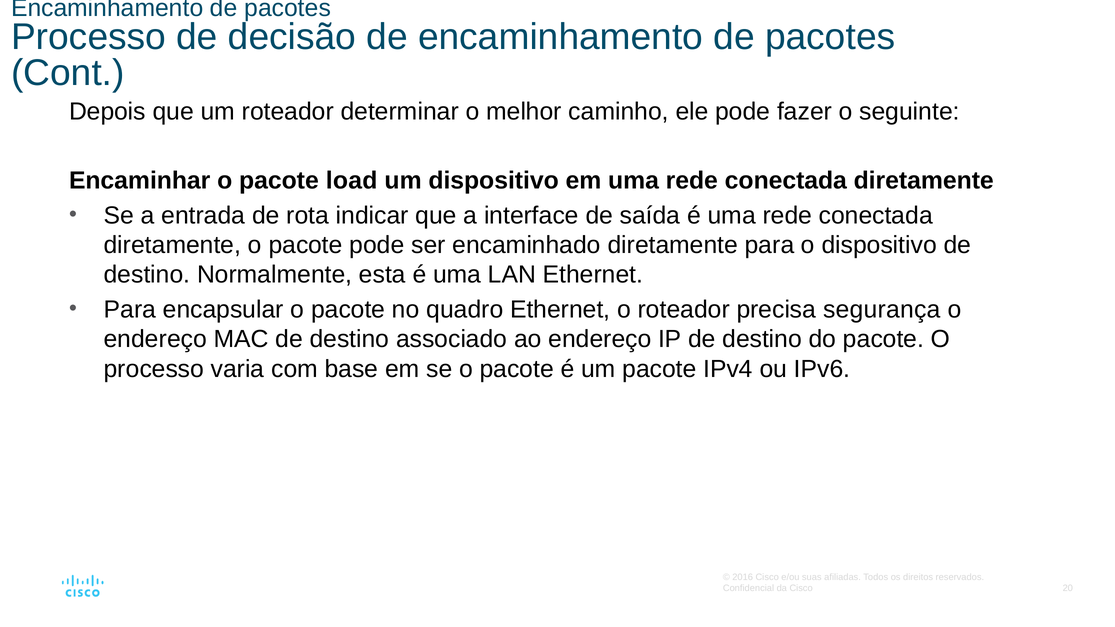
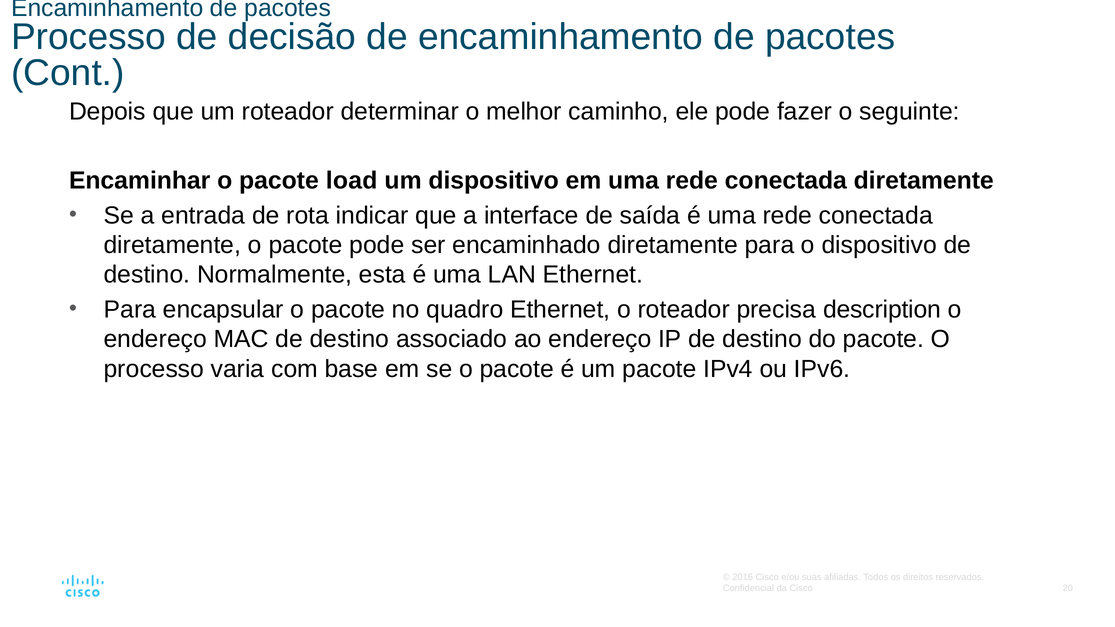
segurança: segurança -> description (882, 310)
